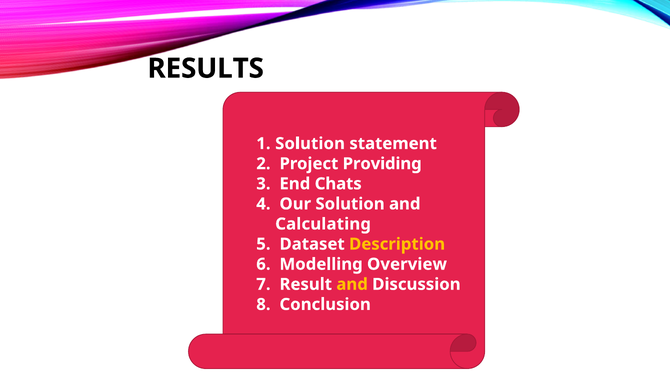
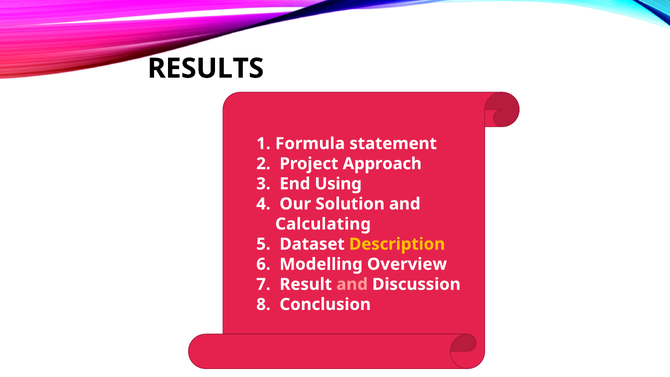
Solution: Solution -> Formula (310, 144)
Providing: Providing -> Approach (382, 164)
Chats: Chats -> Using (338, 184)
and colour: yellow -> pink (352, 284)
